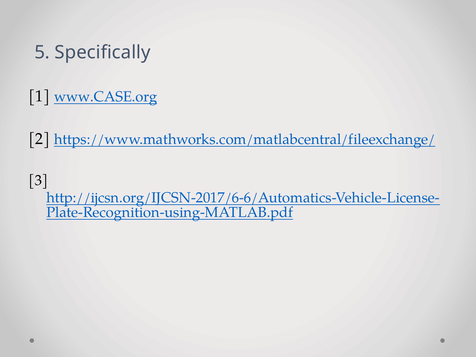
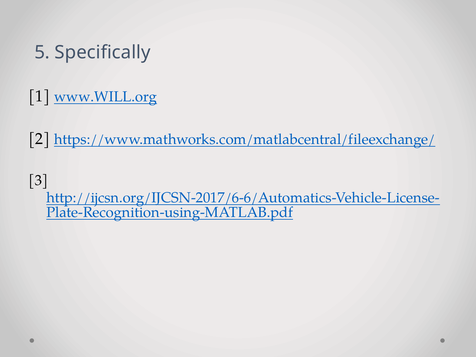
www.CASE.org: www.CASE.org -> www.WILL.org (106, 97)
